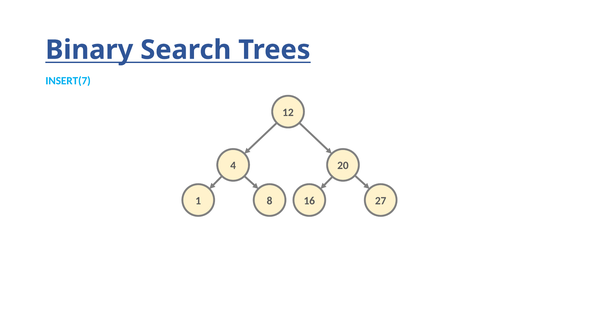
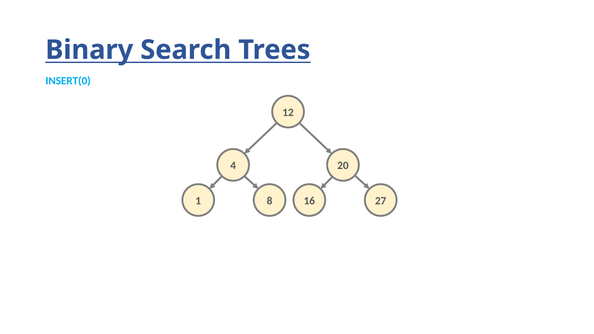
INSERT(7: INSERT(7 -> INSERT(0 (68, 81)
